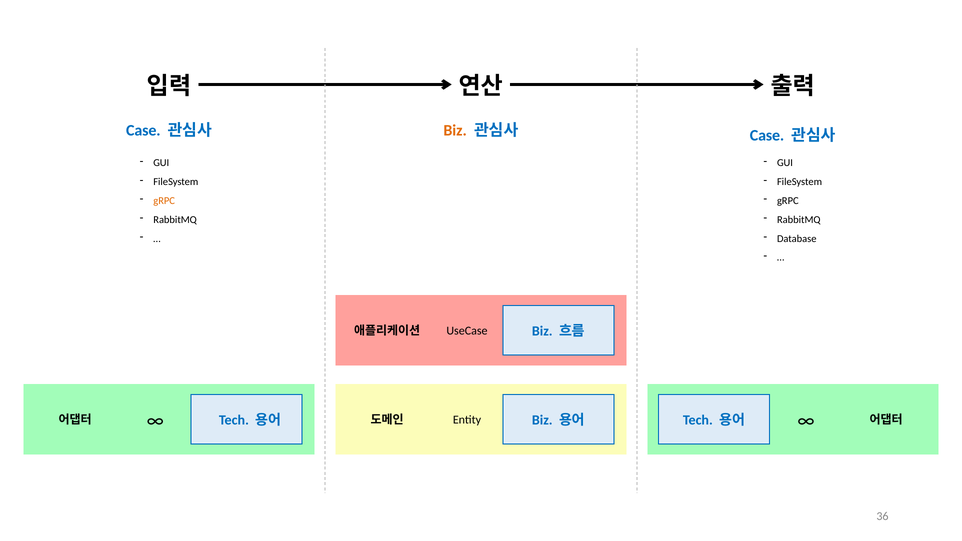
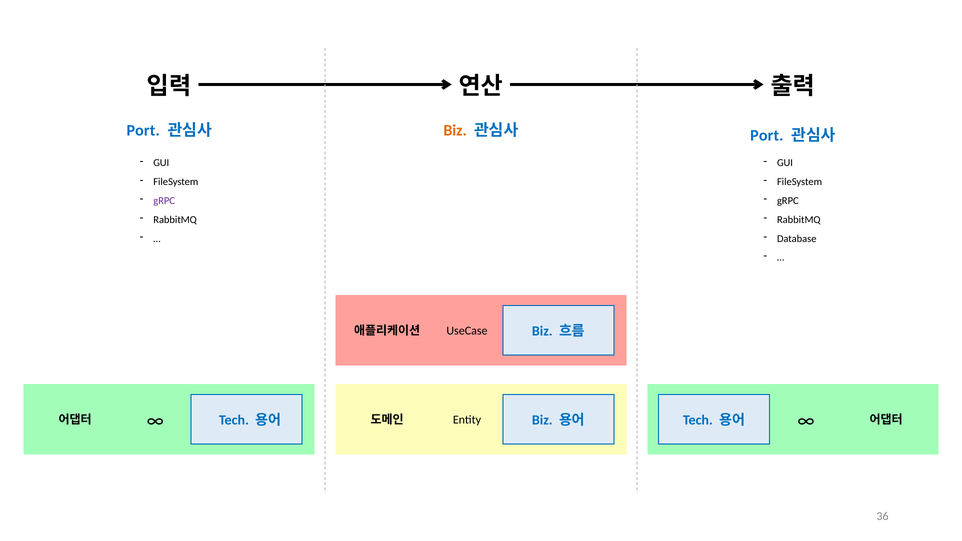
Case: Case -> Port (143, 130)
Case: Case -> Port (767, 135)
gRPC colour: orange -> purple (164, 201)
